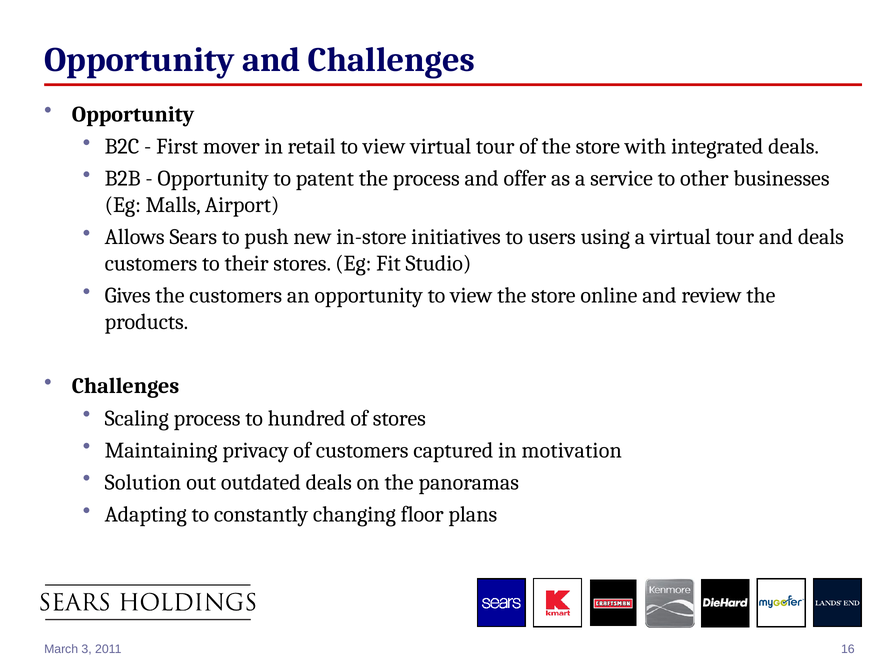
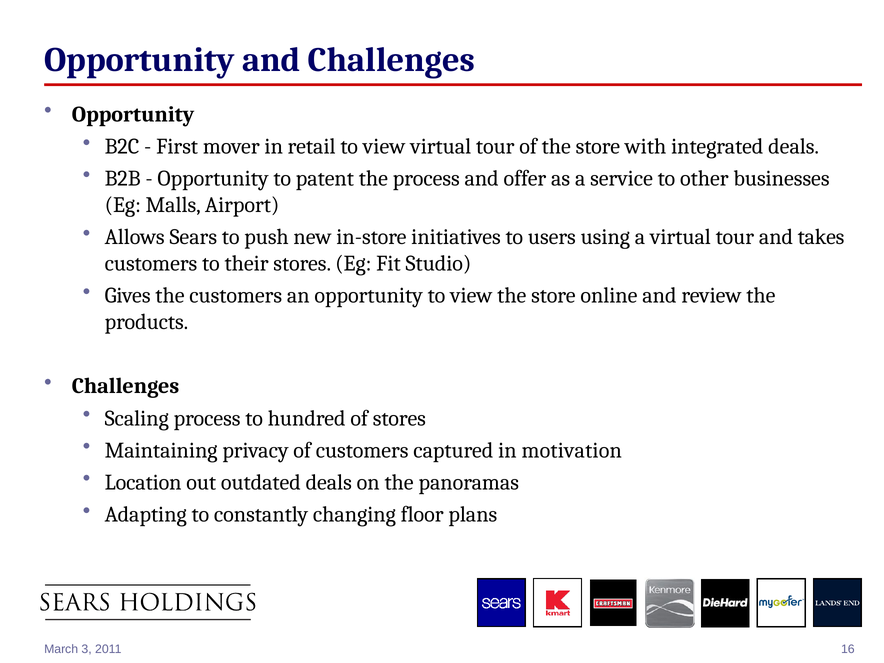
and deals: deals -> takes (821, 237)
Solution: Solution -> Location (143, 482)
